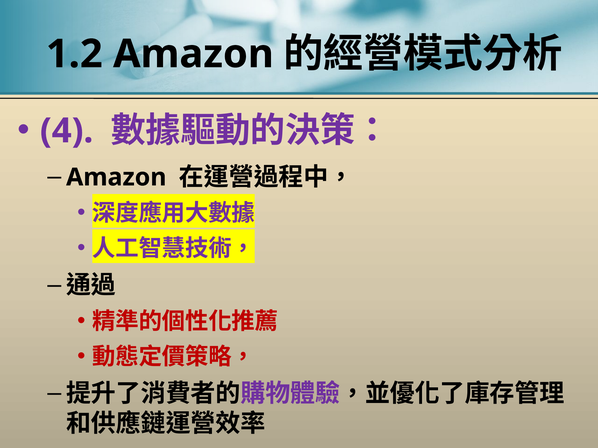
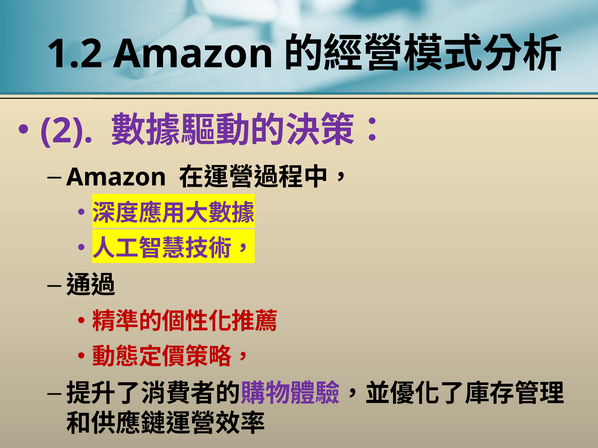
4: 4 -> 2 (67, 131)
